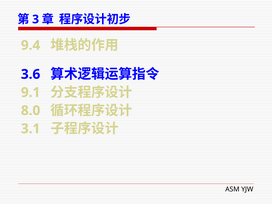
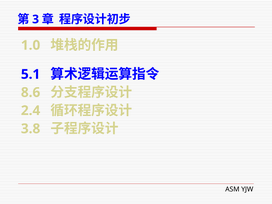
9.4: 9.4 -> 1.0 (31, 45)
3.6: 3.6 -> 5.1 (31, 74)
9.1: 9.1 -> 8.6 (31, 92)
8.0: 8.0 -> 2.4 (31, 111)
3.1: 3.1 -> 3.8 (31, 129)
